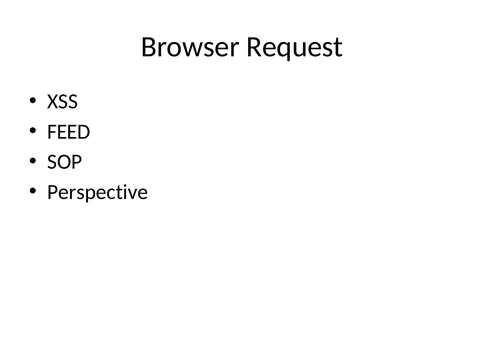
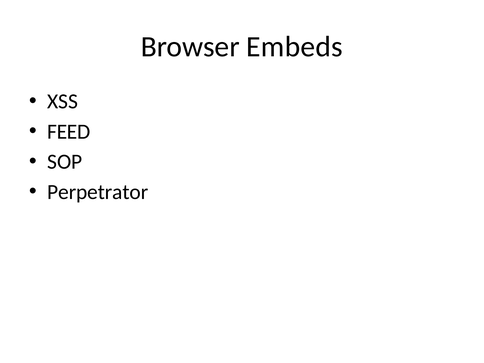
Request: Request -> Embeds (295, 47)
Perspective: Perspective -> Perpetrator (98, 192)
